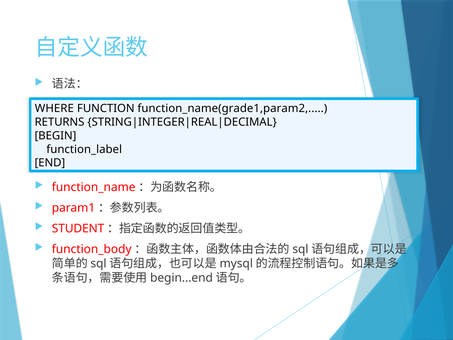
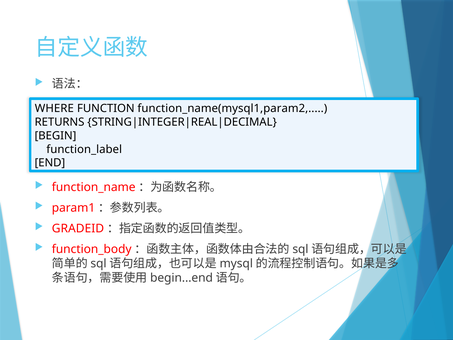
function_name(grade1,param2: function_name(grade1,param2 -> function_name(mysql1,param2 (232, 108)
STUDENT: STUDENT -> GRADEID (78, 228)
